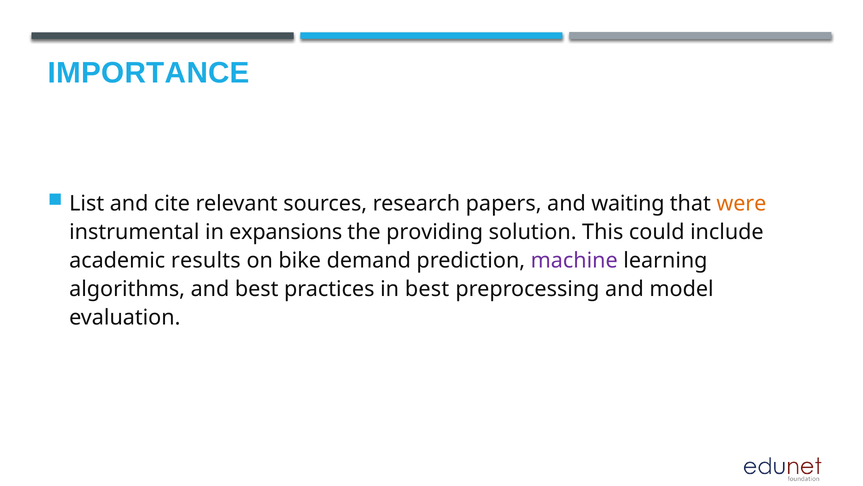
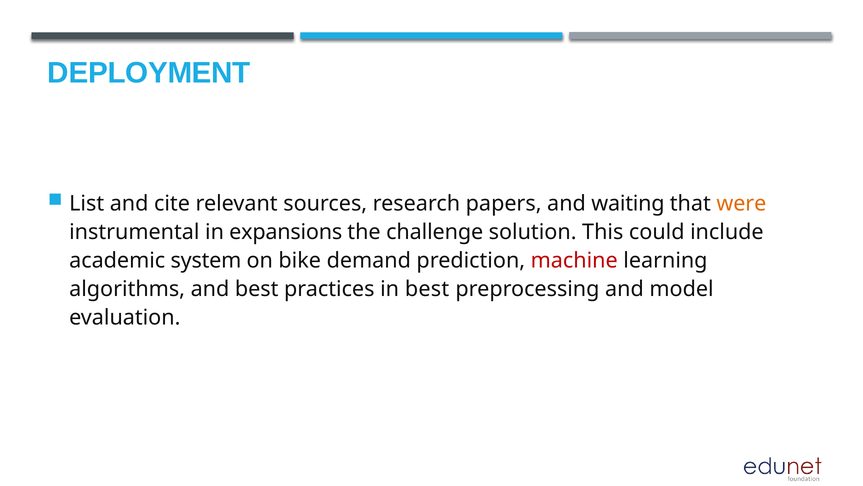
IMPORTANCE: IMPORTANCE -> DEPLOYMENT (149, 73)
providing: providing -> challenge (435, 232)
results: results -> system (206, 260)
machine colour: purple -> red (574, 260)
